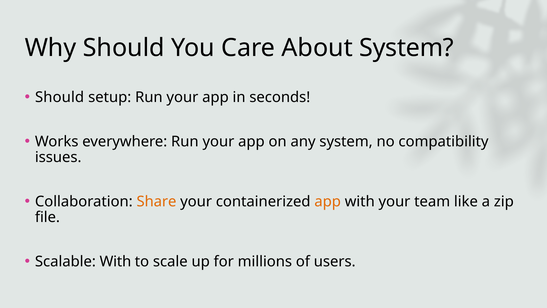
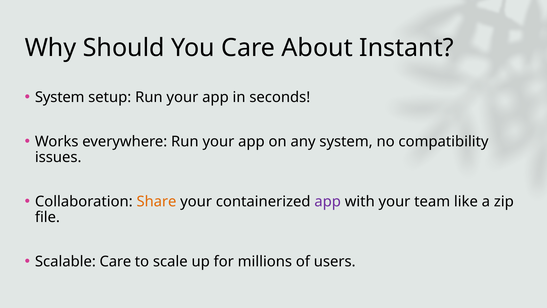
About System: System -> Instant (406, 48)
Should: Should -> System (60, 97)
app colour: orange -> purple (328, 202)
Scalable With: With -> Care (115, 261)
